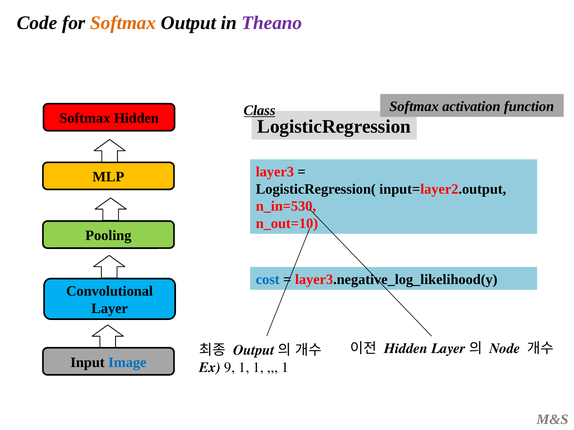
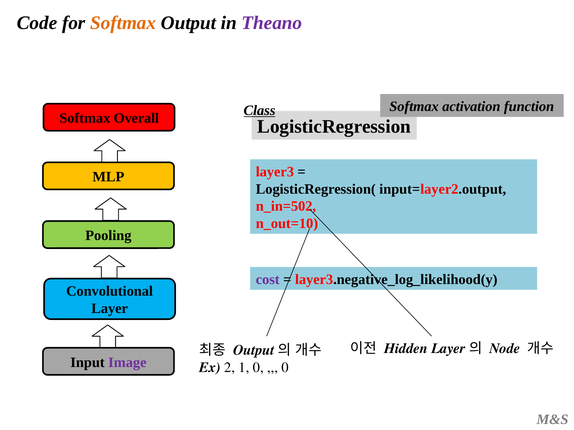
Softmax Hidden: Hidden -> Overall (136, 118)
n_in=530: n_in=530 -> n_in=502 (286, 206)
cost colour: blue -> purple (268, 280)
Image colour: blue -> purple (127, 363)
9: 9 -> 2 (230, 368)
1 1: 1 -> 0 (258, 368)
1: 1 -> 0 (285, 368)
